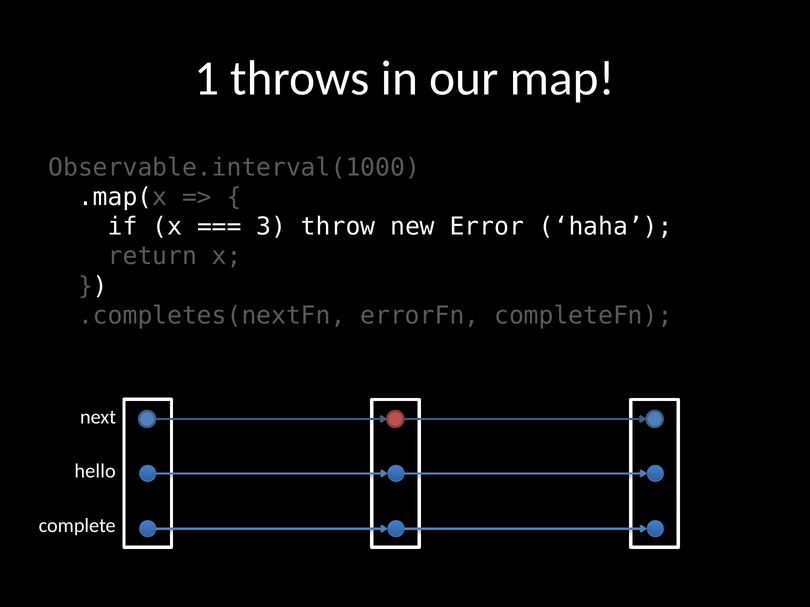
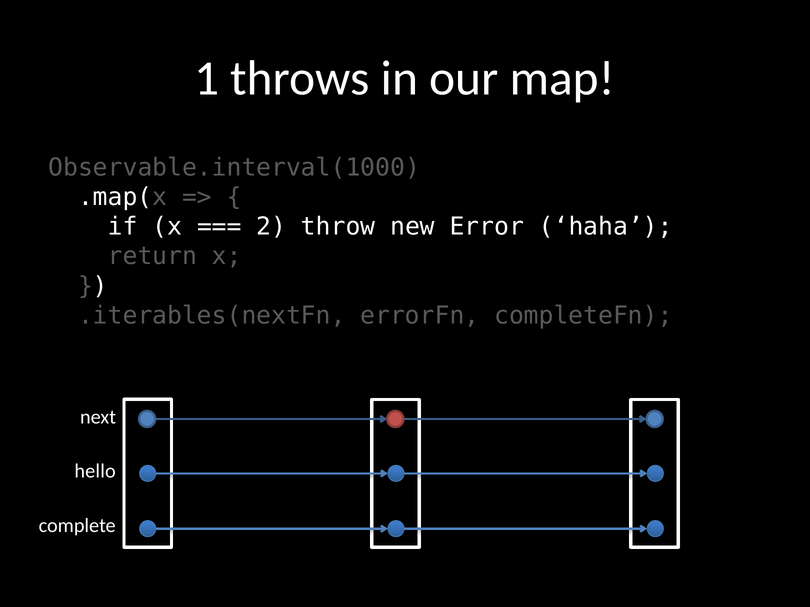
3: 3 -> 2 (271, 227)
.completes(nextFn: .completes(nextFn -> .iterables(nextFn (212, 316)
